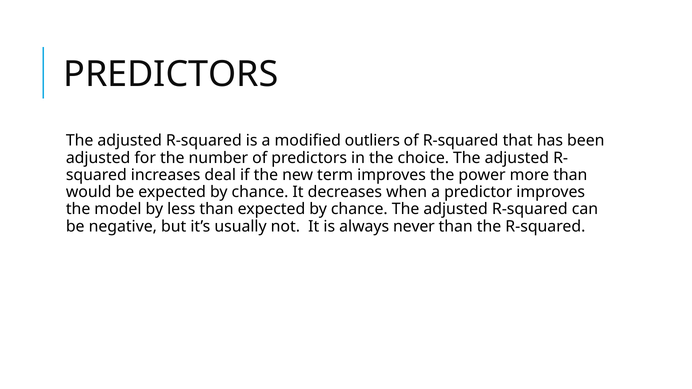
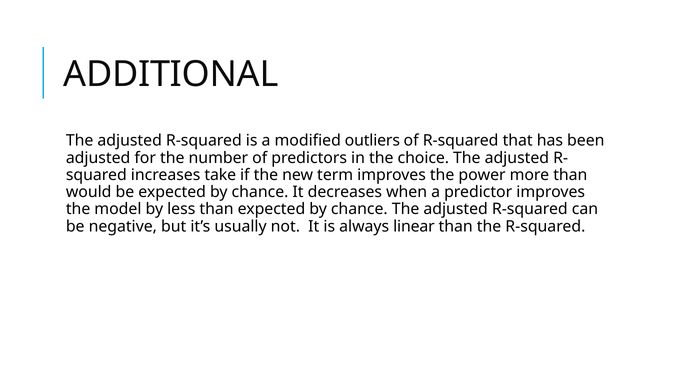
PREDICTORS: PREDICTORS -> ADDITIONAL (171, 74)
deal: deal -> take (220, 175)
never: never -> linear (414, 226)
